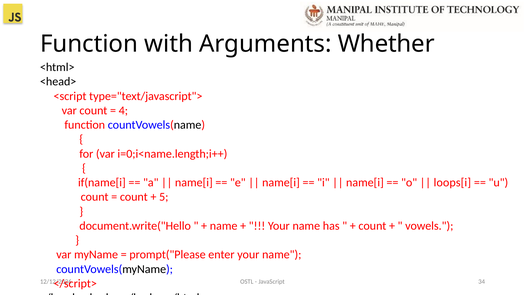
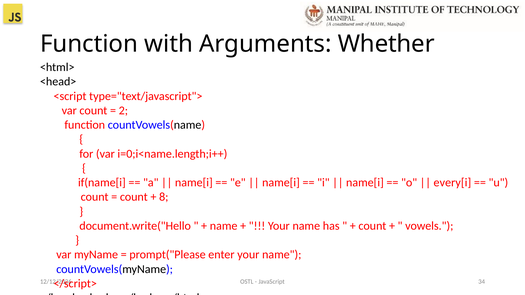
4: 4 -> 2 (123, 111)
loops[i: loops[i -> every[i (452, 183)
5: 5 -> 8 (164, 197)
